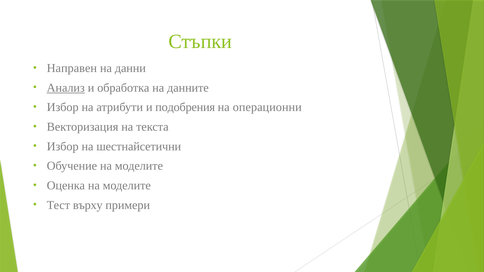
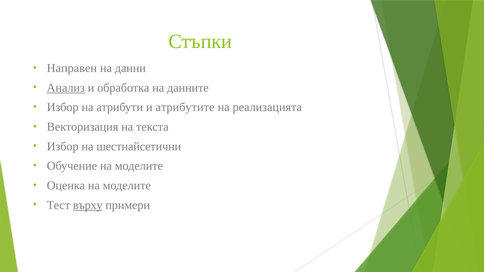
подобрения: подобрения -> атрибутите (185, 107)
операционни: операционни -> реализацията (267, 107)
върху underline: none -> present (88, 205)
